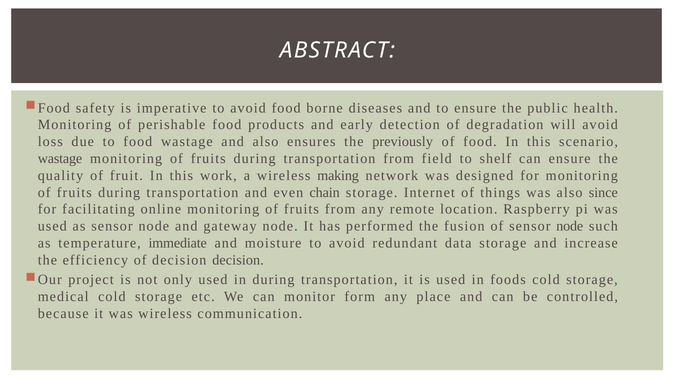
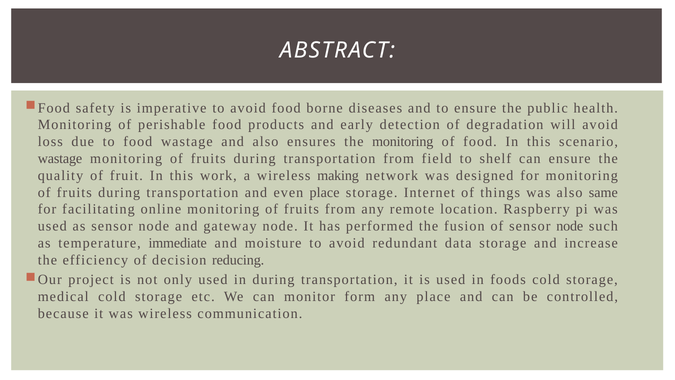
the previously: previously -> monitoring (403, 142)
even chain: chain -> place (325, 192)
since: since -> same (603, 192)
decision decision: decision -> reducing (238, 260)
